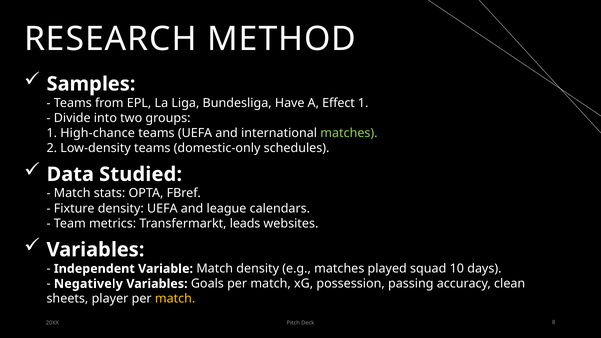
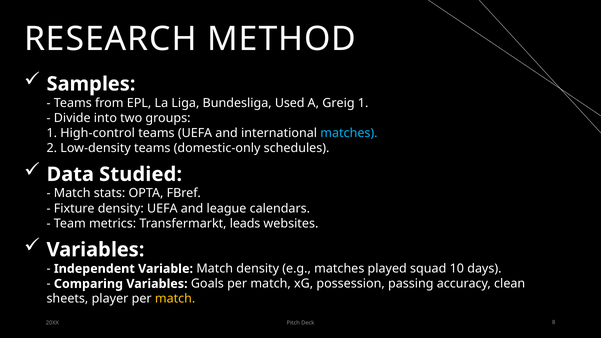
Have: Have -> Used (290, 103)
Effect: Effect -> Greig (338, 103)
High-chance: High-chance -> High-control (98, 133)
matches colour: light green -> light blue (349, 133)
Negatively: Negatively -> Comparing (88, 284)
